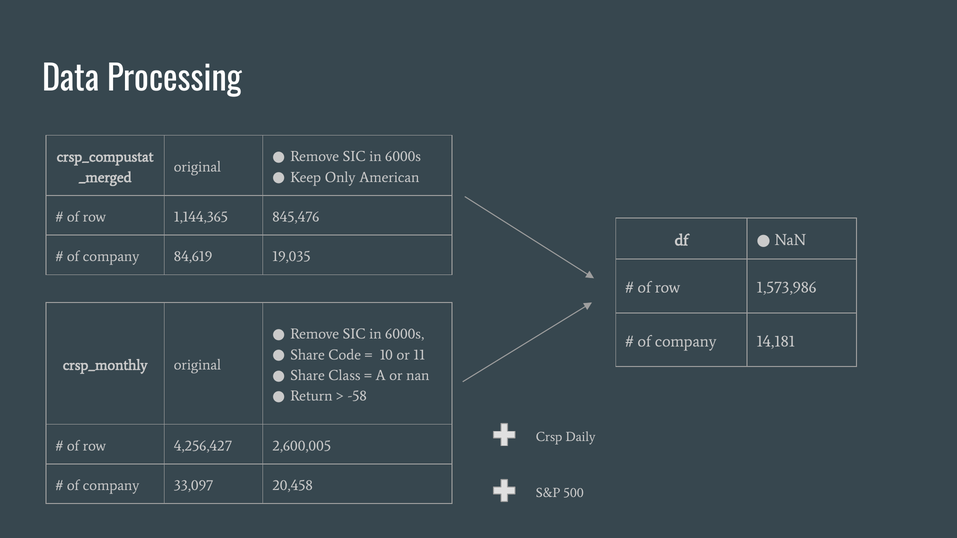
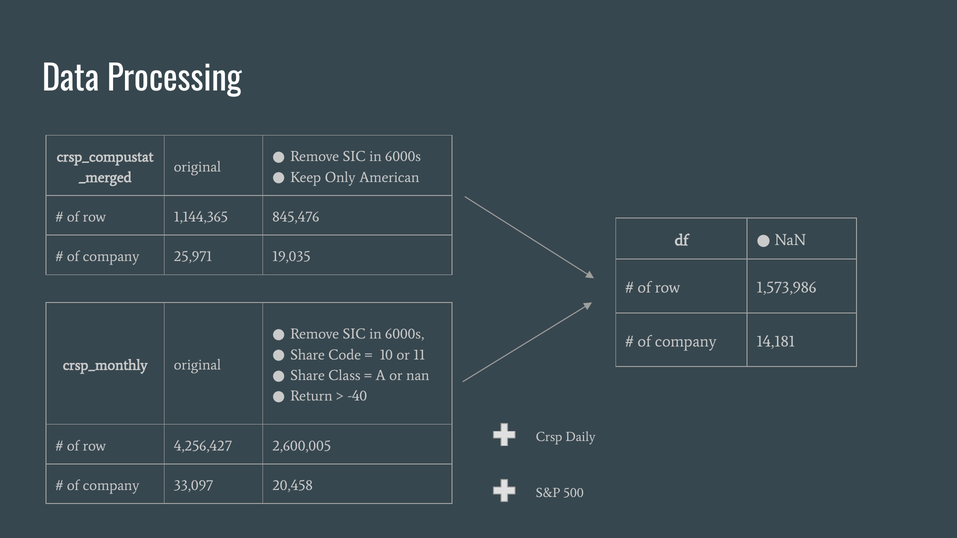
84,619: 84,619 -> 25,971 (193, 257)
-58: -58 -> -40 (357, 396)
